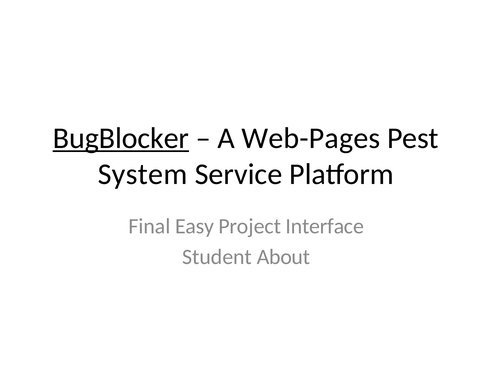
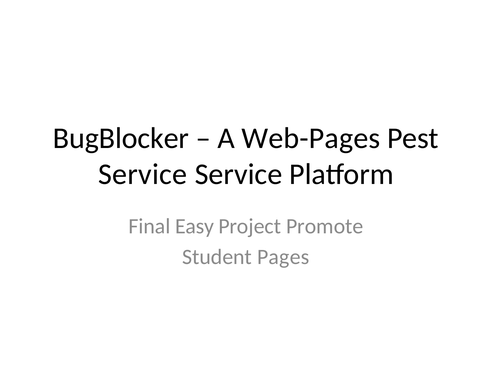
BugBlocker underline: present -> none (121, 138)
System: System -> Service (143, 174)
Interface: Interface -> Promote (325, 226)
About: About -> Pages (283, 257)
